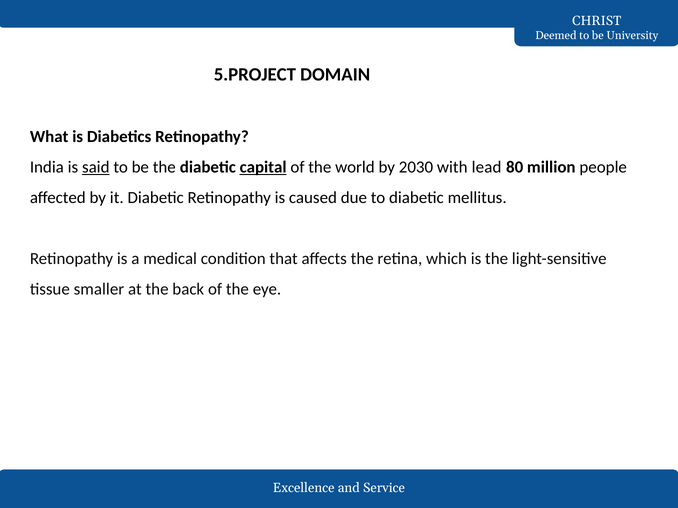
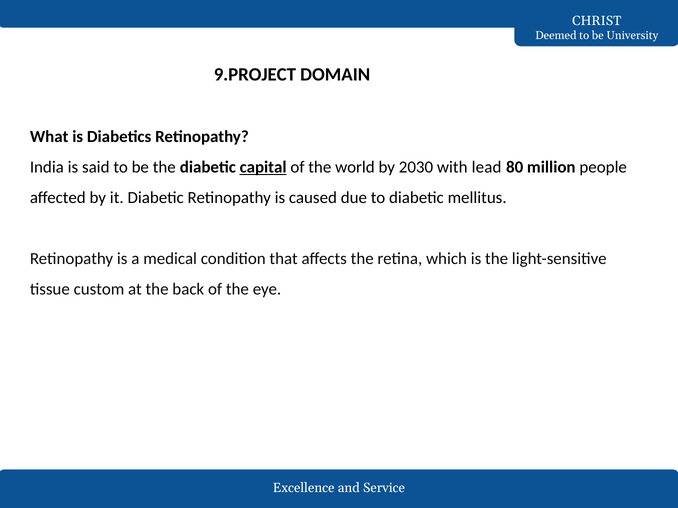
5.PROJECT: 5.PROJECT -> 9.PROJECT (255, 75)
said underline: present -> none (96, 167)
smaller: smaller -> custom (99, 289)
